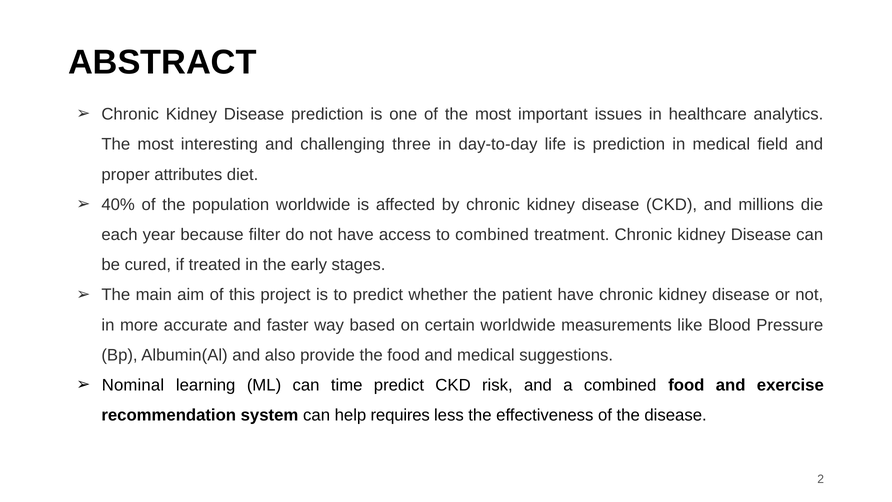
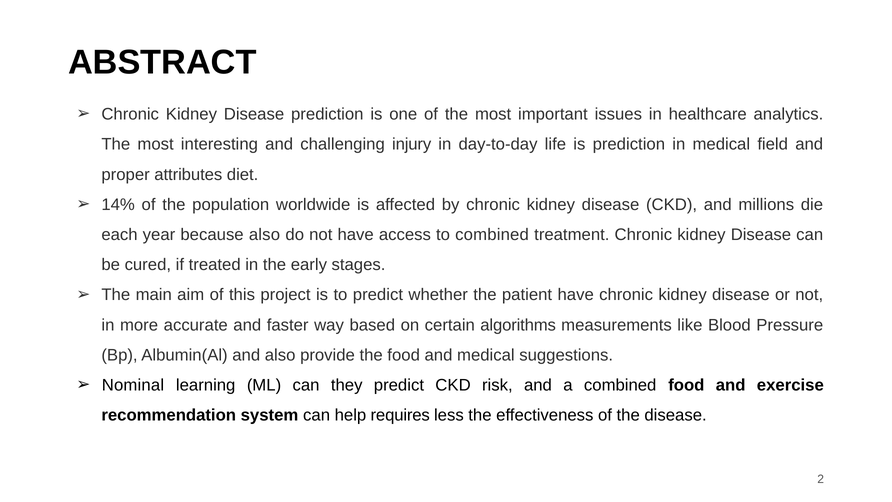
three: three -> injury (412, 144)
40%: 40% -> 14% (118, 205)
because filter: filter -> also (264, 235)
certain worldwide: worldwide -> algorithms (518, 325)
time: time -> they (347, 385)
